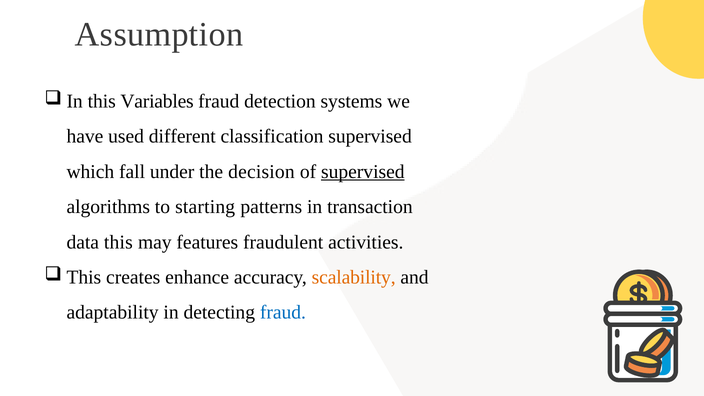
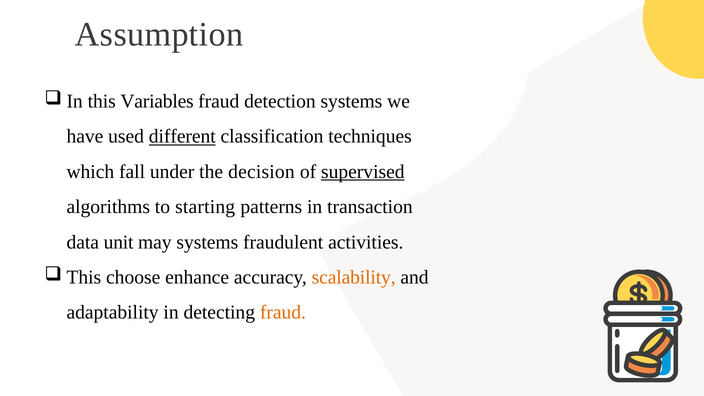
different underline: none -> present (182, 137)
classification supervised: supervised -> techniques (370, 137)
data this: this -> unit (119, 242)
may features: features -> systems (207, 242)
creates: creates -> choose (133, 277)
fraud colour: blue -> orange (283, 312)
